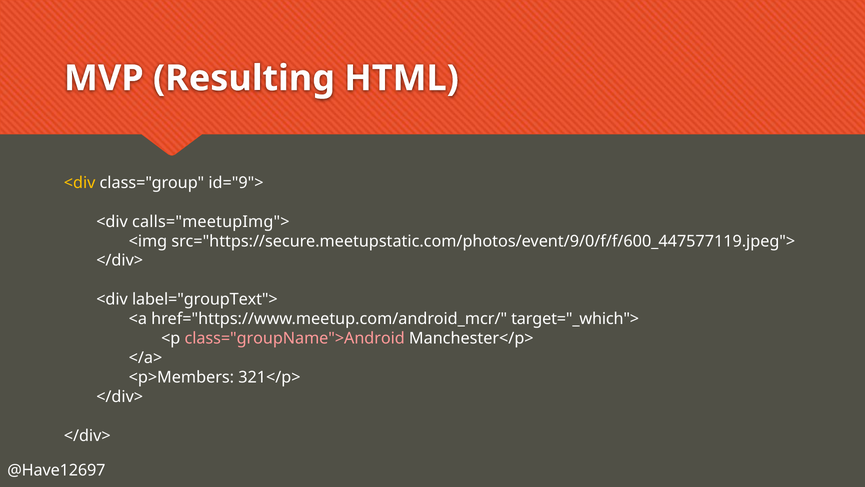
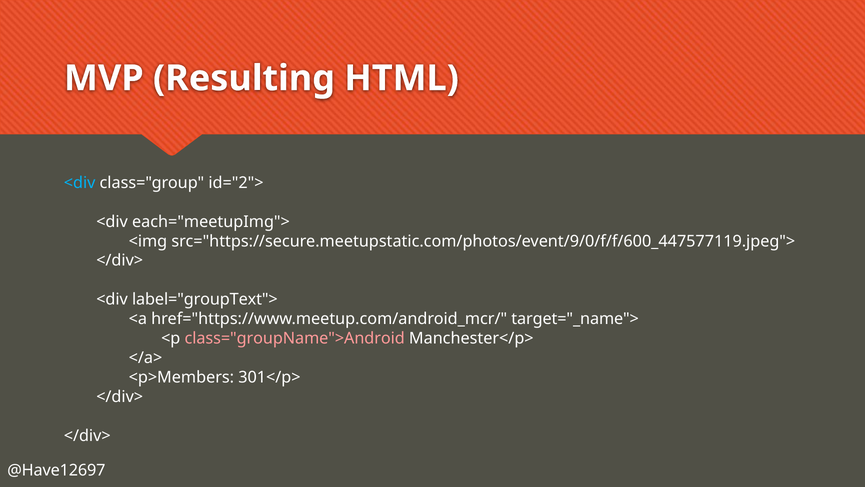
<div colour: yellow -> light blue (80, 183)
id="9">: id="9"> -> id="2"> (236, 183)
calls="meetupImg">: calls="meetupImg"> -> each="meetupImg"> (211, 221)
target="_which">: target="_which"> -> target="_name"> (575, 319)
321</p>: 321</p> -> 301</p> (269, 377)
